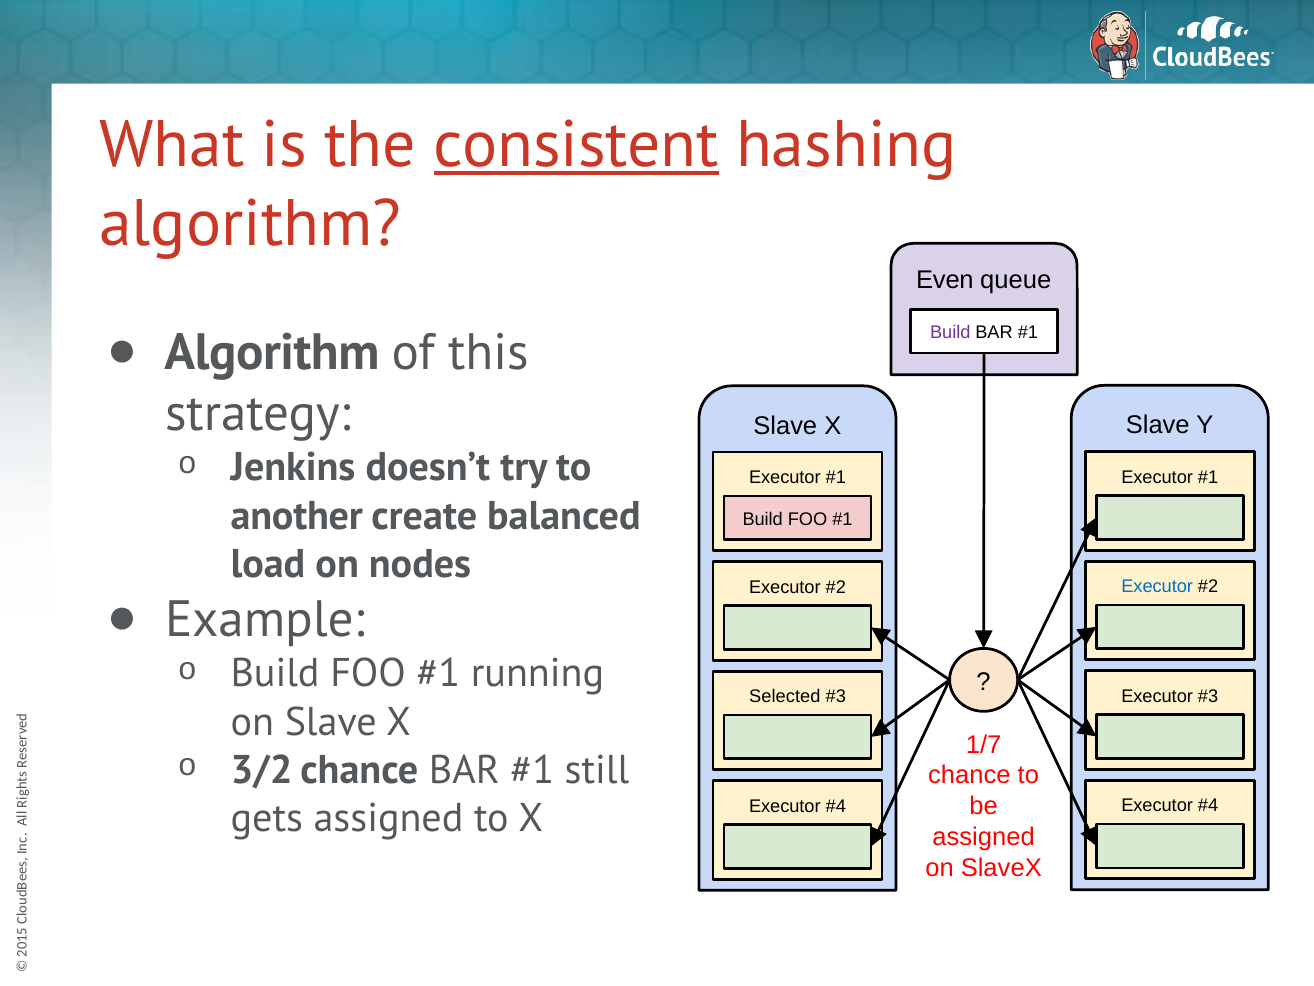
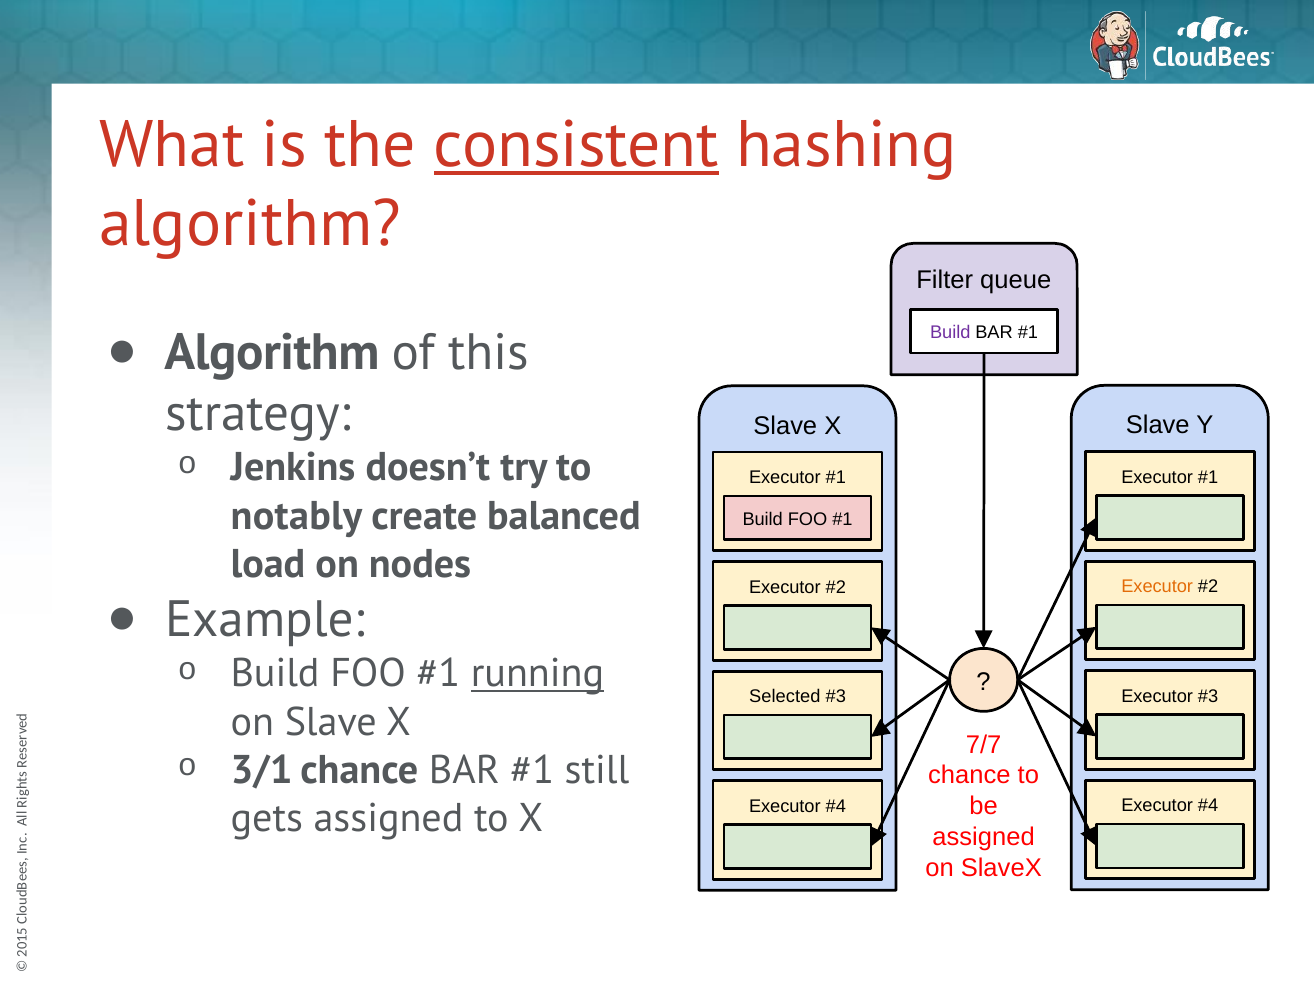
Even: Even -> Filter (945, 280)
another: another -> notably (297, 516)
Executor colour: blue -> orange (1157, 586)
running underline: none -> present (537, 673)
1/7: 1/7 -> 7/7 (984, 744)
3/2: 3/2 -> 3/1 (262, 770)
